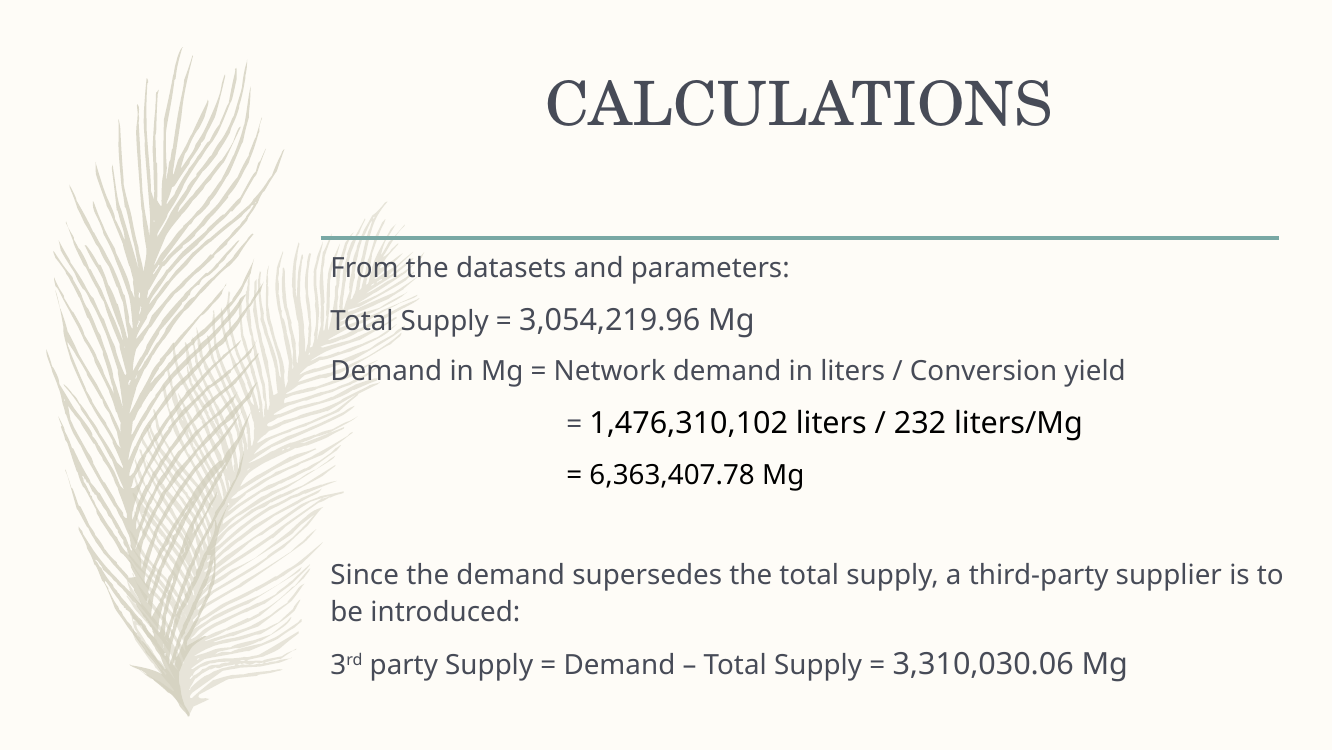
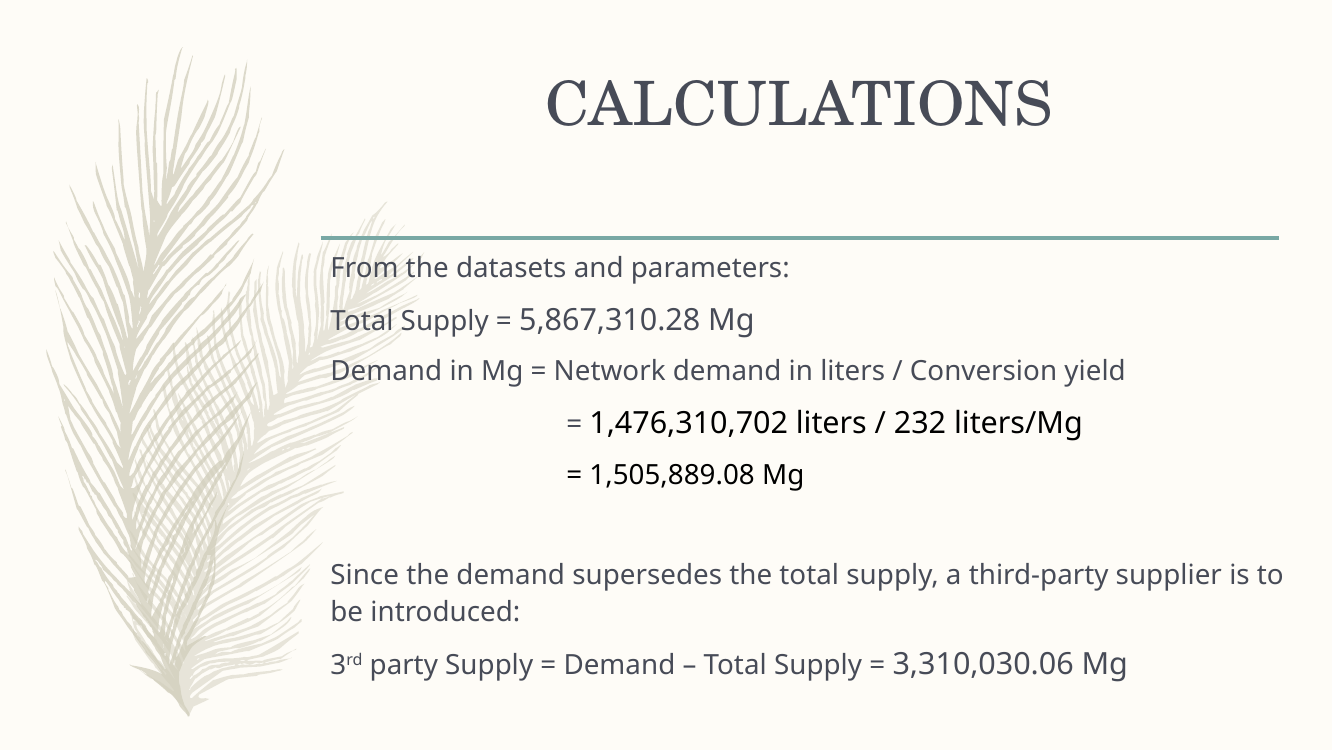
3,054,219.96: 3,054,219.96 -> 5,867,310.28 (610, 320)
1,476,310,102: 1,476,310,102 -> 1,476,310,702 (689, 423)
6,363,407.78: 6,363,407.78 -> 1,505,889.08 (672, 474)
